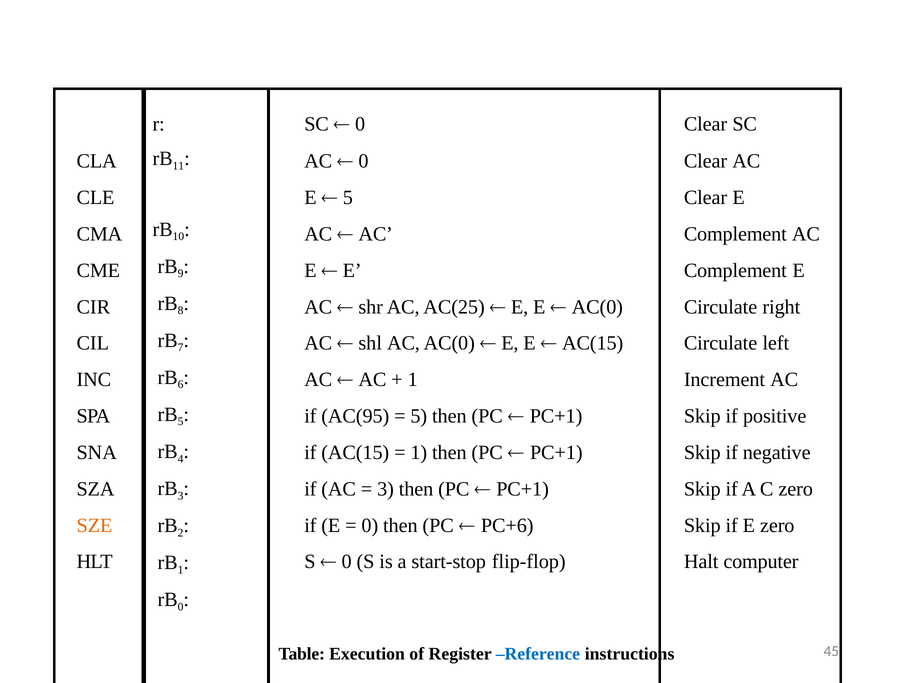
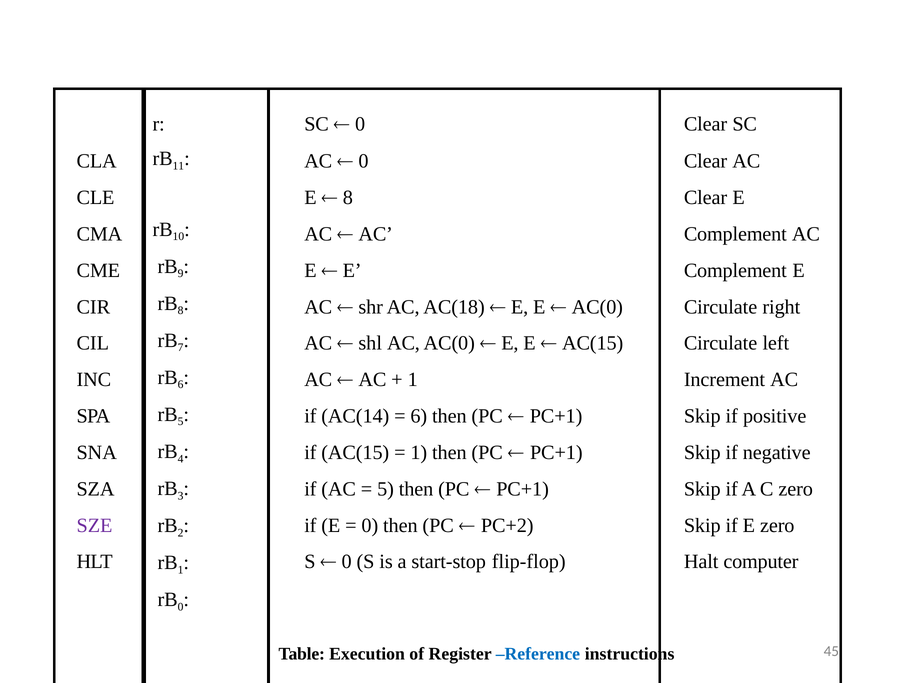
5: 5 -> 8 (348, 198)
AC(25: AC(25 -> AC(18 (454, 307)
AC(95: AC(95 -> AC(14 (355, 416)
5: 5 -> 6 (419, 416)
3: 3 -> 5 (386, 489)
SZE colour: orange -> purple (94, 526)
PC+6: PC+6 -> PC+2 (507, 526)
